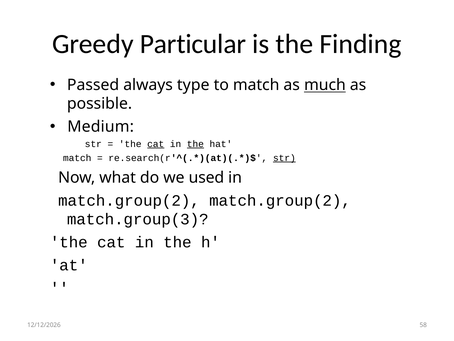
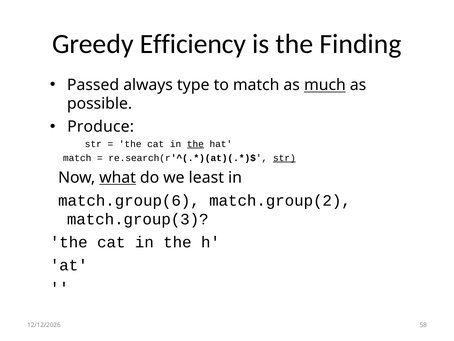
Particular: Particular -> Efficiency (193, 44)
Medium: Medium -> Produce (101, 127)
cat underline: present -> none (156, 144)
what underline: none -> present (118, 177)
used: used -> least (206, 177)
match.group(2: match.group(2 -> match.group(6 (129, 200)
